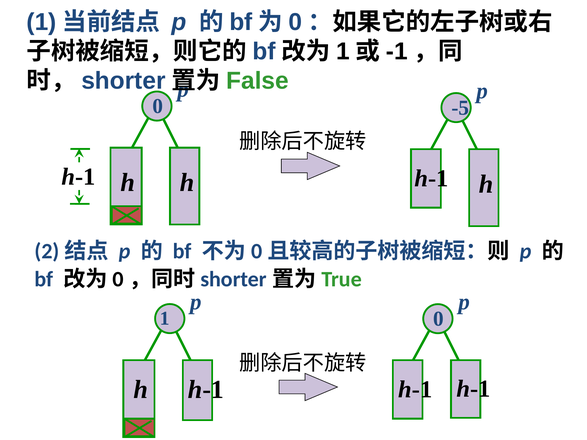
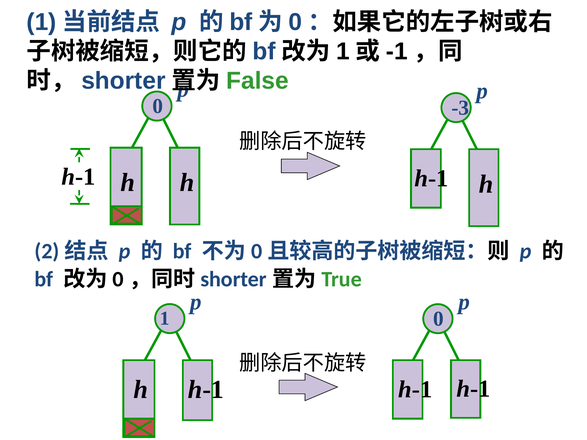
-5: -5 -> -3 (460, 108)
